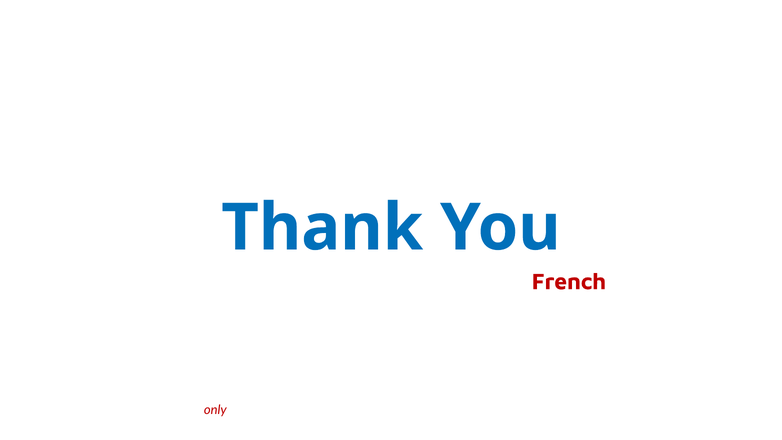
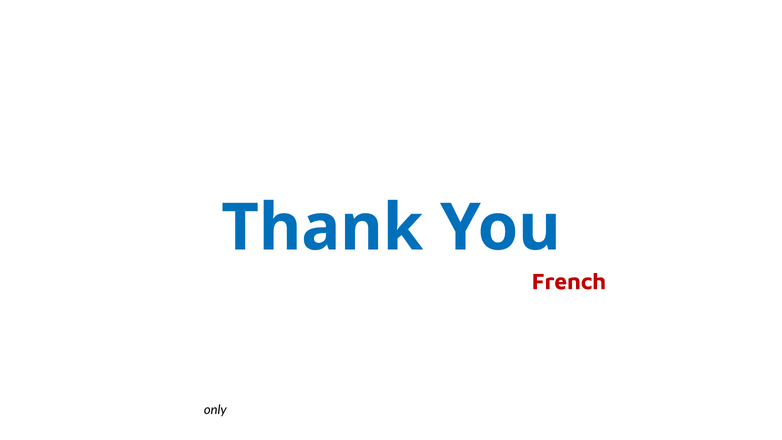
only colour: red -> black (215, 410)
